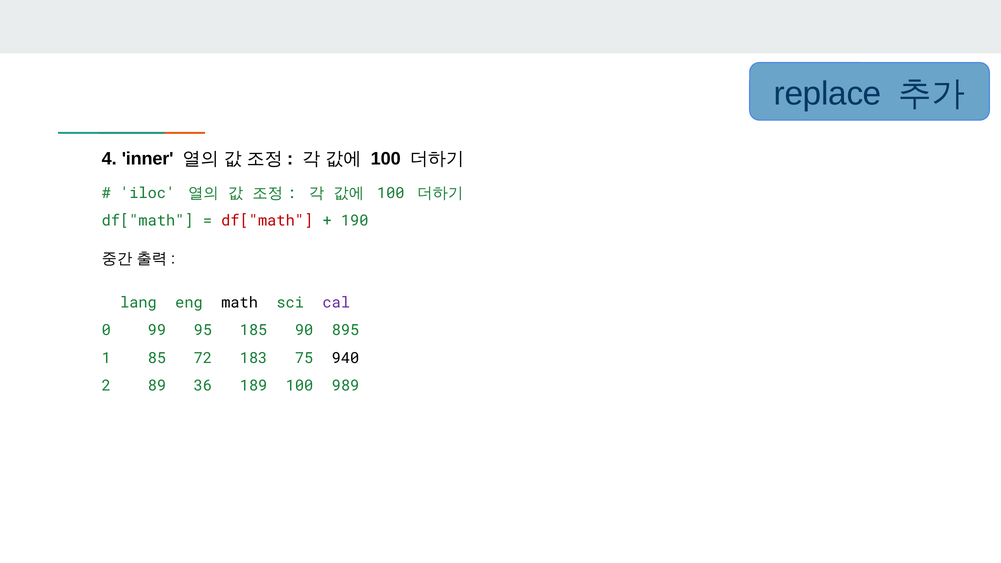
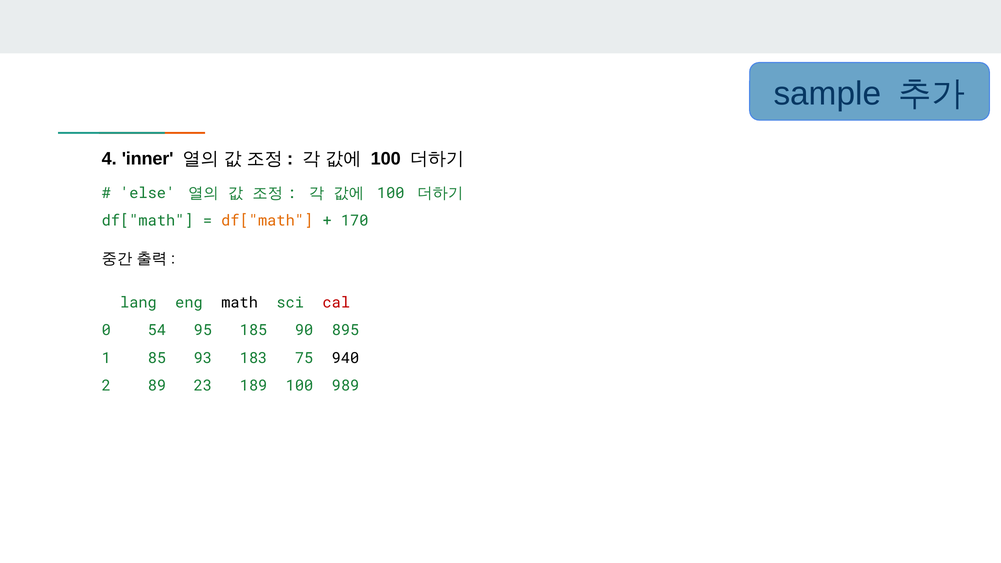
replace: replace -> sample (827, 94)
iloc: iloc -> else (148, 193)
df["math colour: red -> orange (267, 221)
190: 190 -> 170 (355, 221)
cal colour: purple -> red (336, 303)
99: 99 -> 54 (157, 330)
72: 72 -> 93 (203, 358)
36: 36 -> 23 (203, 386)
